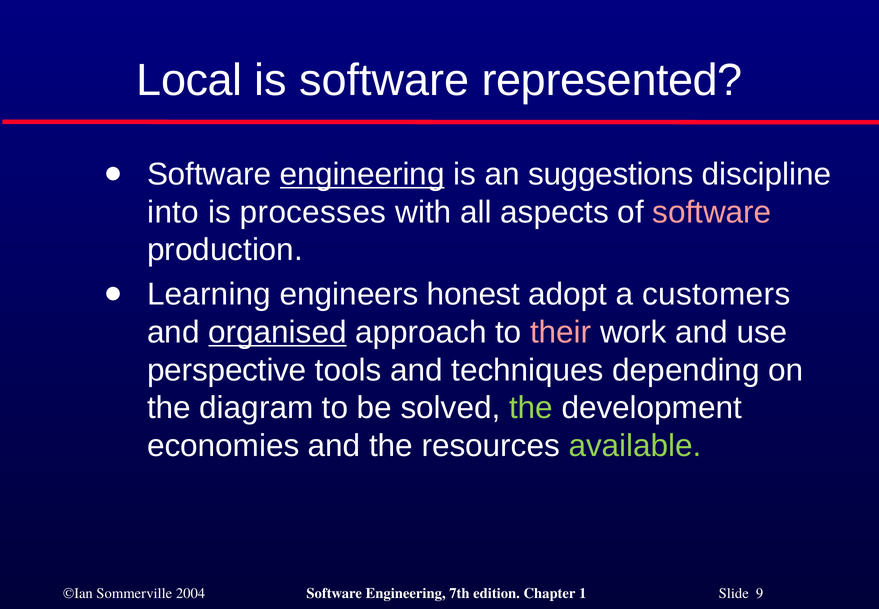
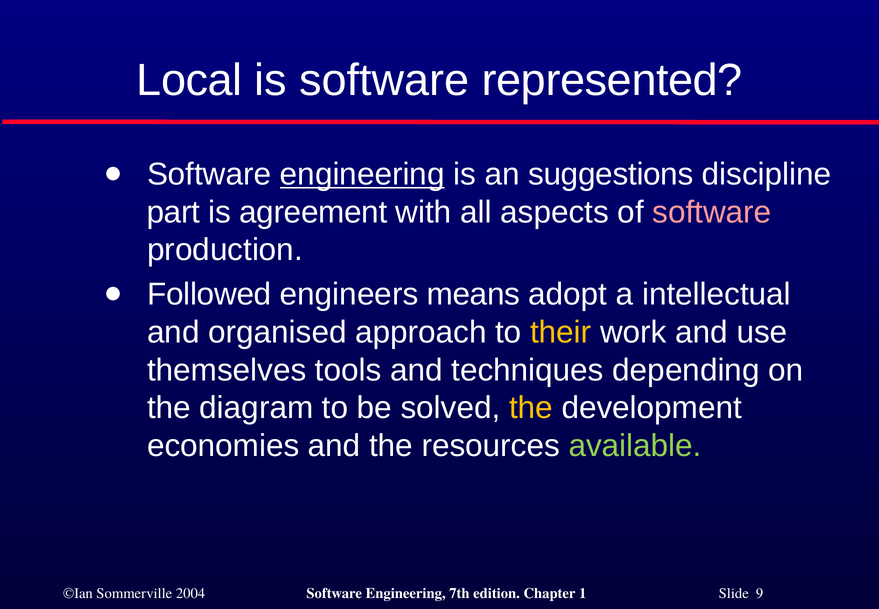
into: into -> part (173, 212)
processes: processes -> agreement (313, 212)
Learning: Learning -> Followed (209, 294)
honest: honest -> means (474, 294)
customers: customers -> intellectual (717, 294)
organised underline: present -> none (277, 332)
their colour: pink -> yellow (561, 332)
perspective: perspective -> themselves (227, 370)
the colour: light green -> yellow (531, 408)
